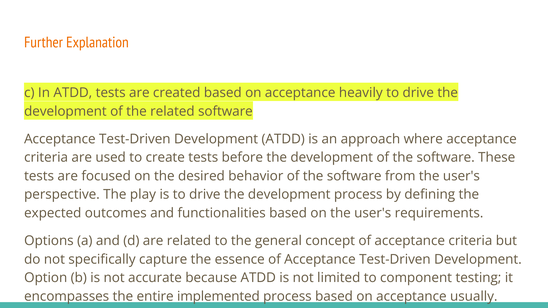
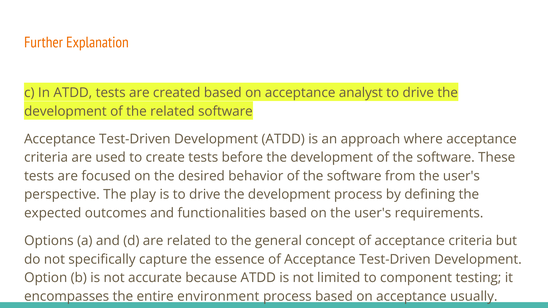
heavily: heavily -> analyst (361, 93)
implemented: implemented -> environment (218, 297)
